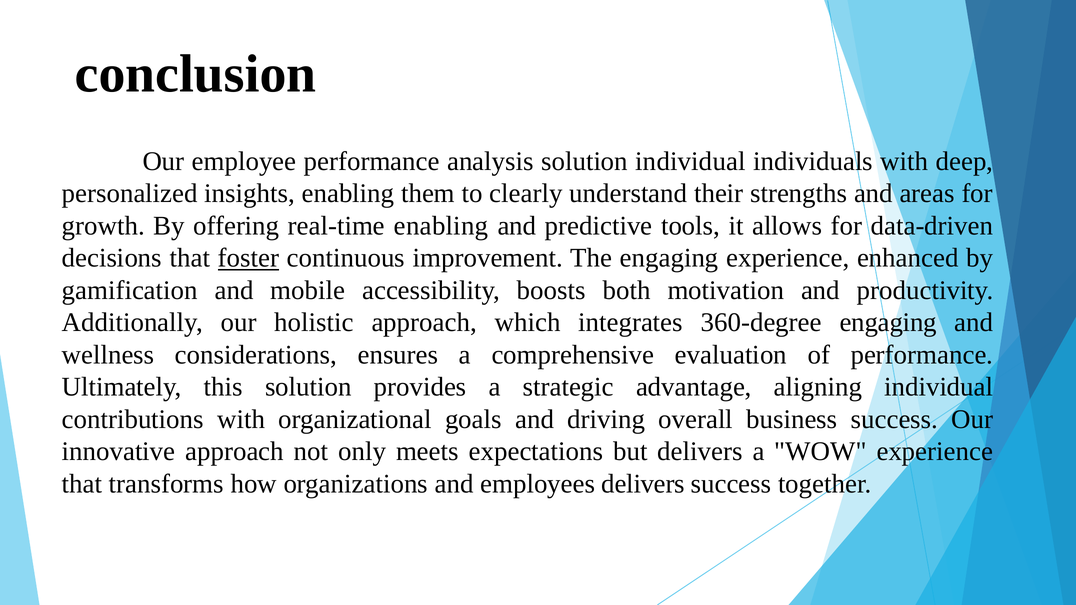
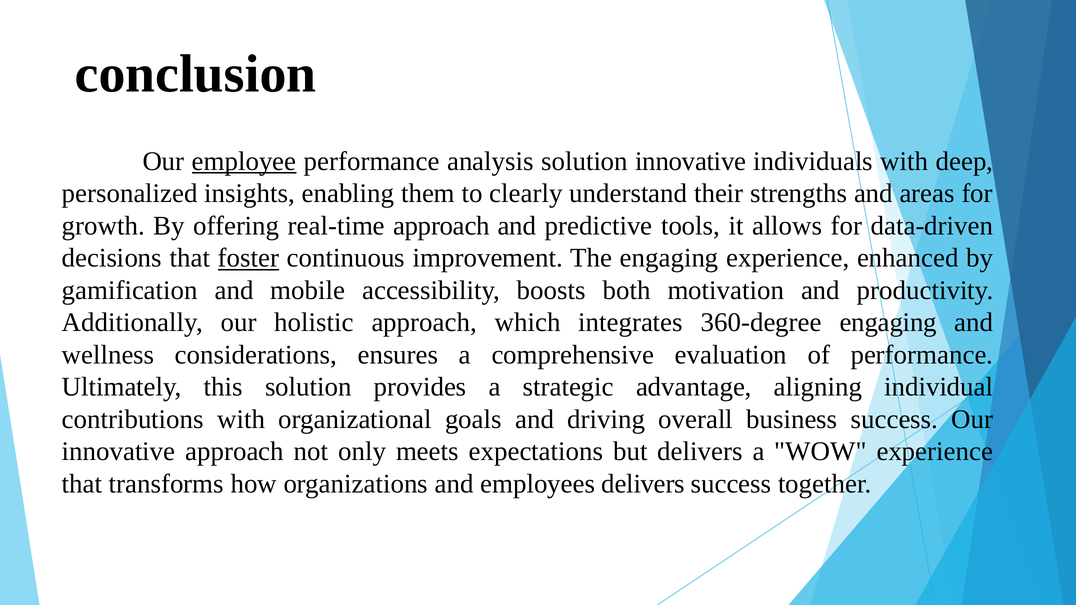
employee underline: none -> present (244, 161)
solution individual: individual -> innovative (691, 161)
real-time enabling: enabling -> approach (441, 226)
